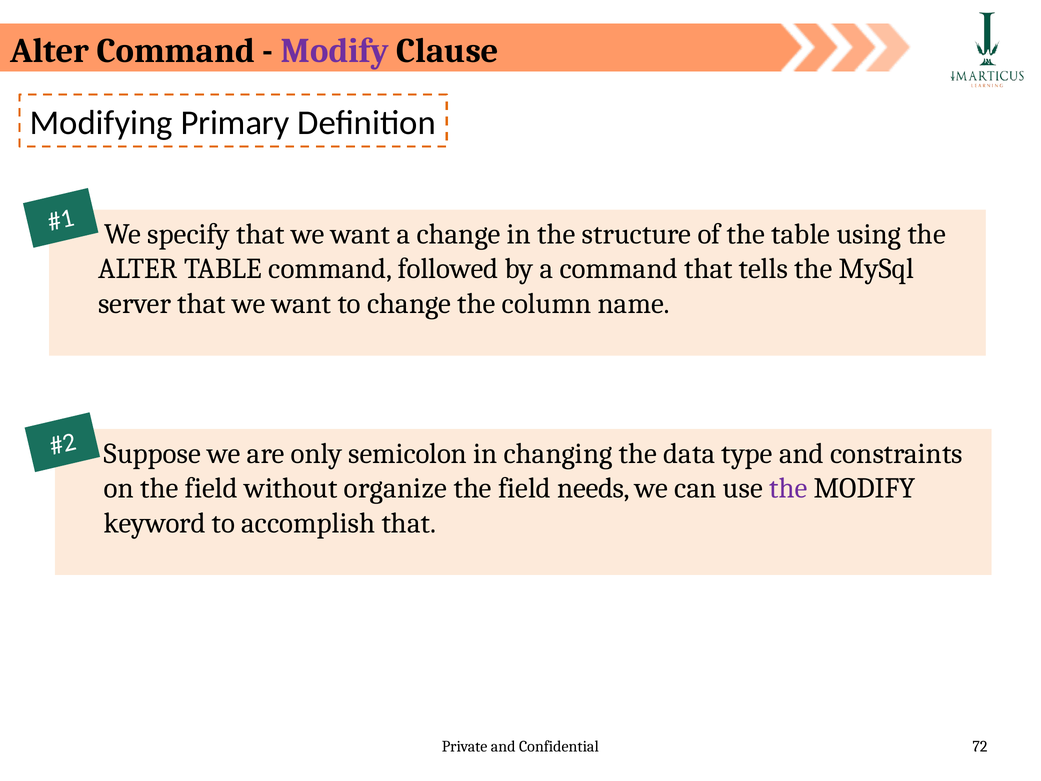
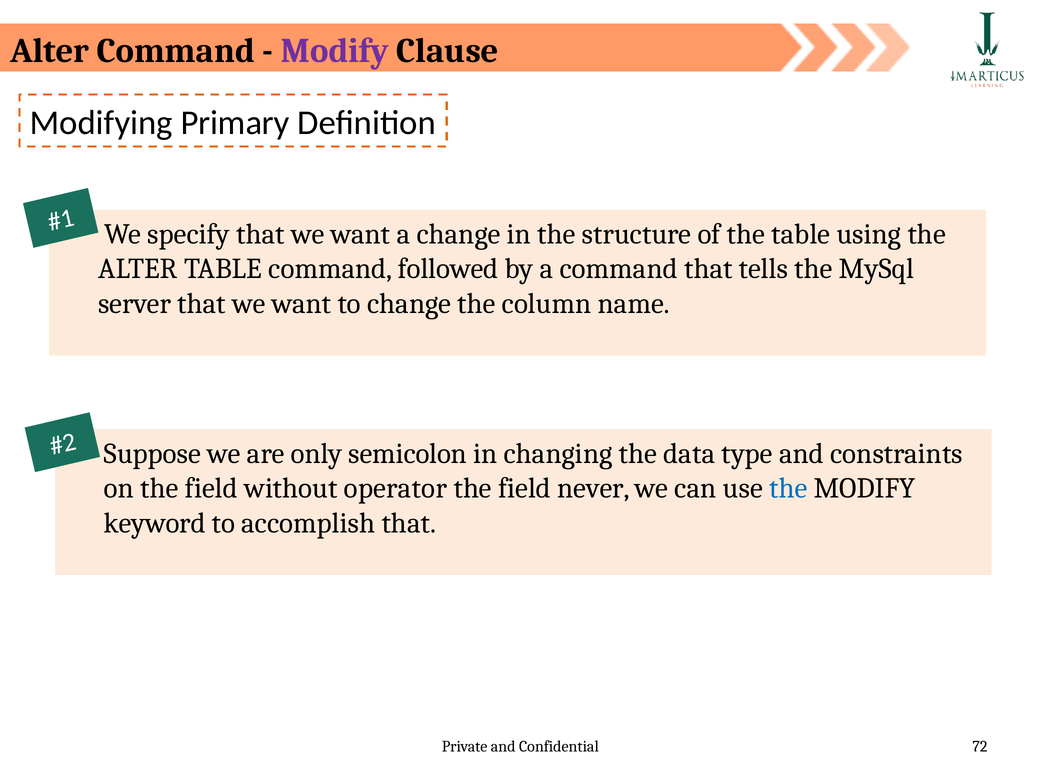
organize: organize -> operator (395, 488)
needs: needs -> never (593, 488)
the colour: purple -> blue (788, 488)
